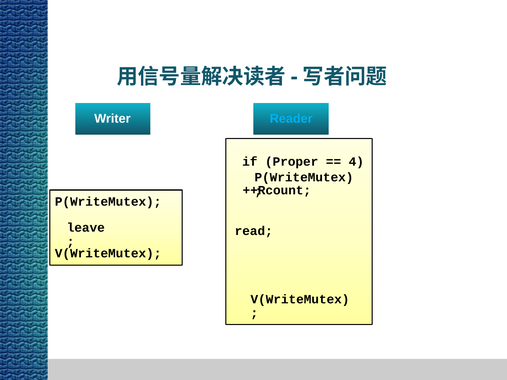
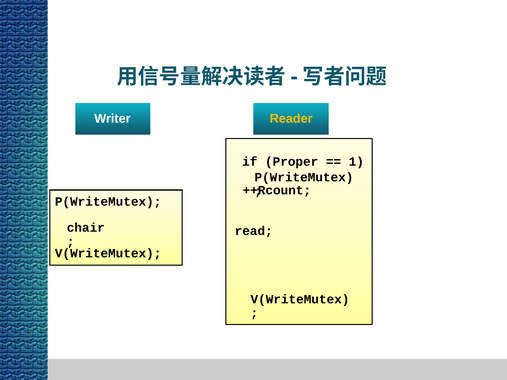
Reader colour: light blue -> yellow (291, 119)
4: 4 -> 1 (356, 162)
leave: leave -> chair (86, 228)
